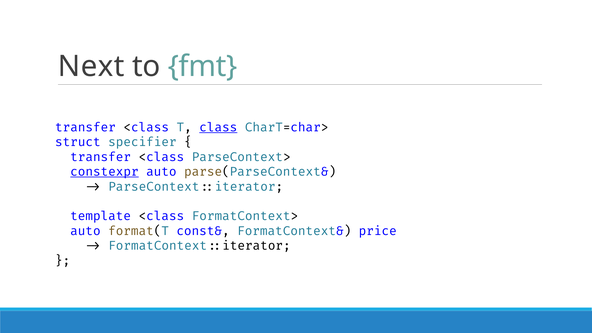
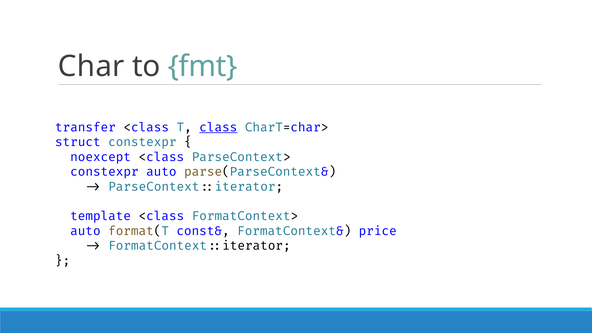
Next: Next -> Char (91, 66)
struct specifier: specifier -> constexpr (142, 142)
transfer: transfer -> noexcept (101, 157)
constexpr underline: present -> none (104, 172)
